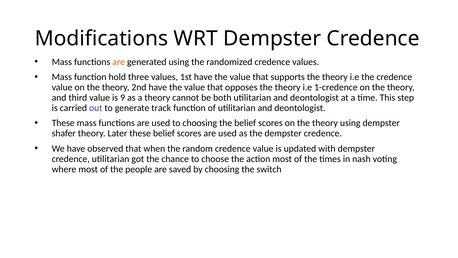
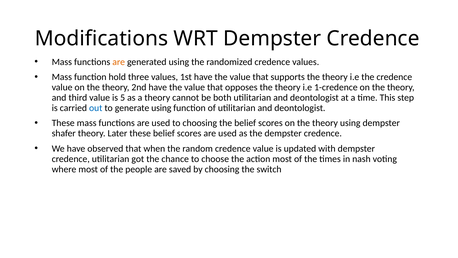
9: 9 -> 5 (123, 98)
out colour: purple -> blue (96, 108)
generate track: track -> using (161, 108)
